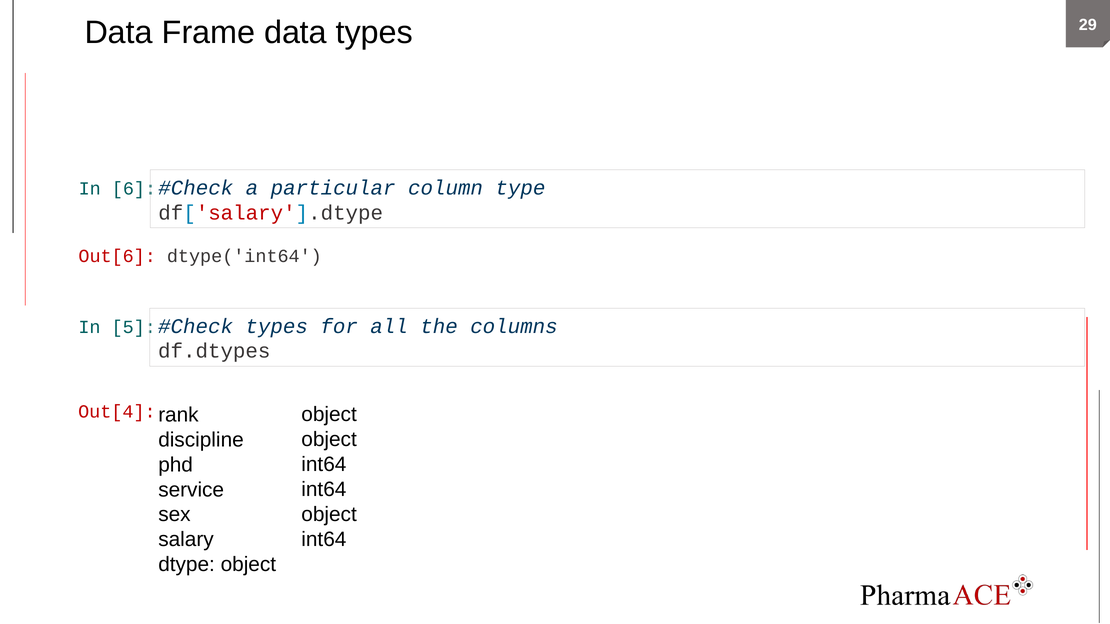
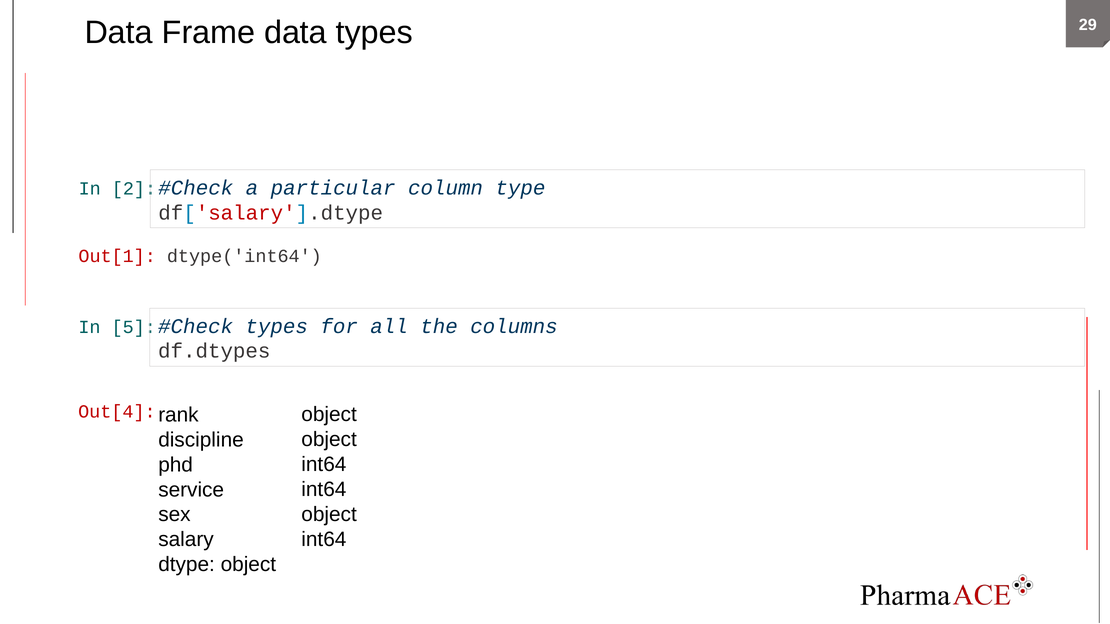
6: 6 -> 2 (134, 189)
Out[6: Out[6 -> Out[1 (117, 256)
